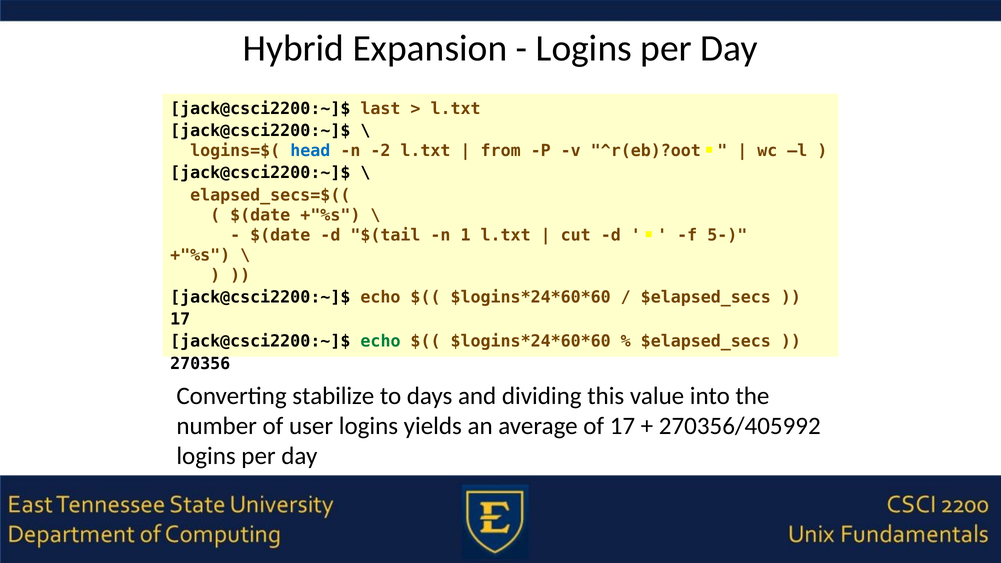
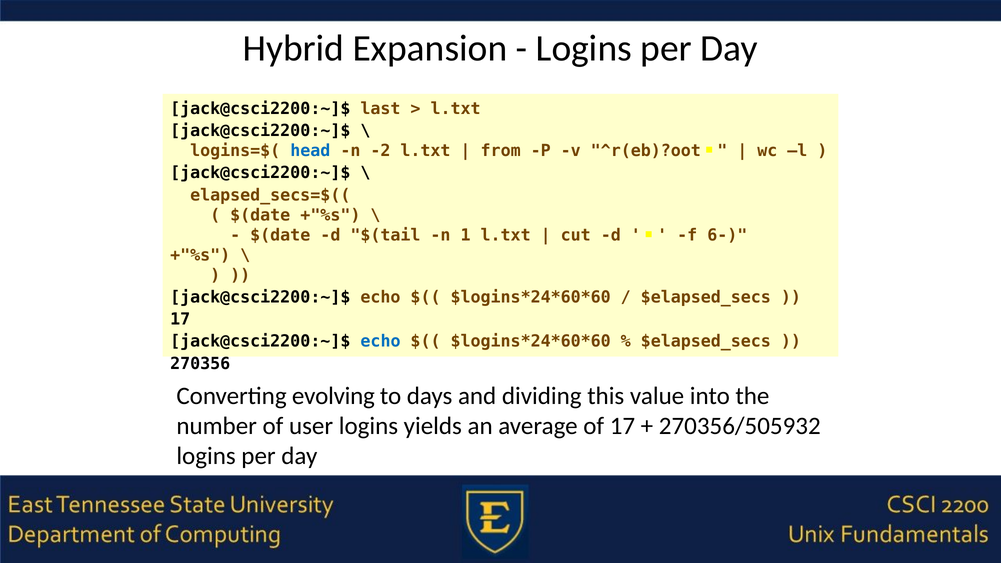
5-: 5- -> 6- (727, 235)
echo colour: green -> blue (381, 341)
stabilize: stabilize -> evolving (333, 396)
270356/405992: 270356/405992 -> 270356/505932 (740, 426)
